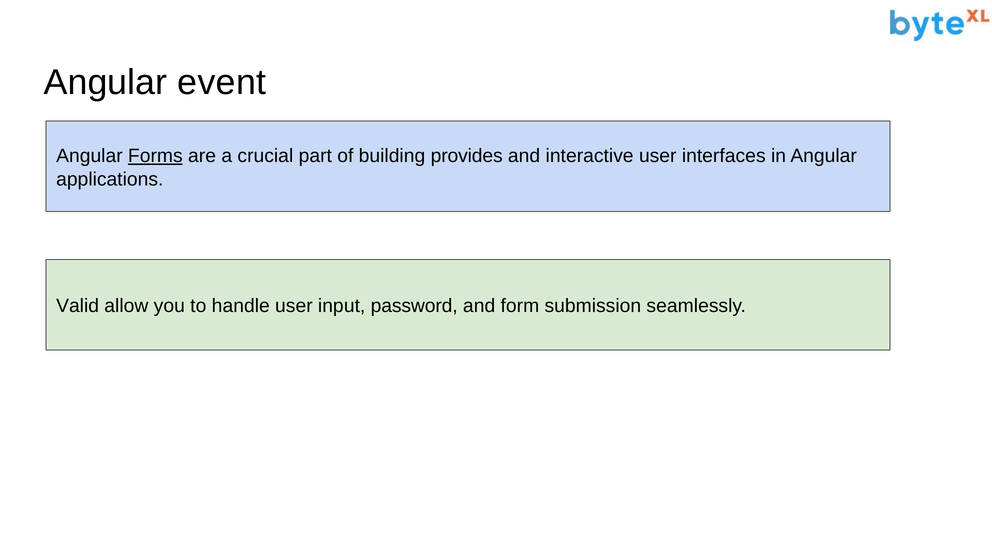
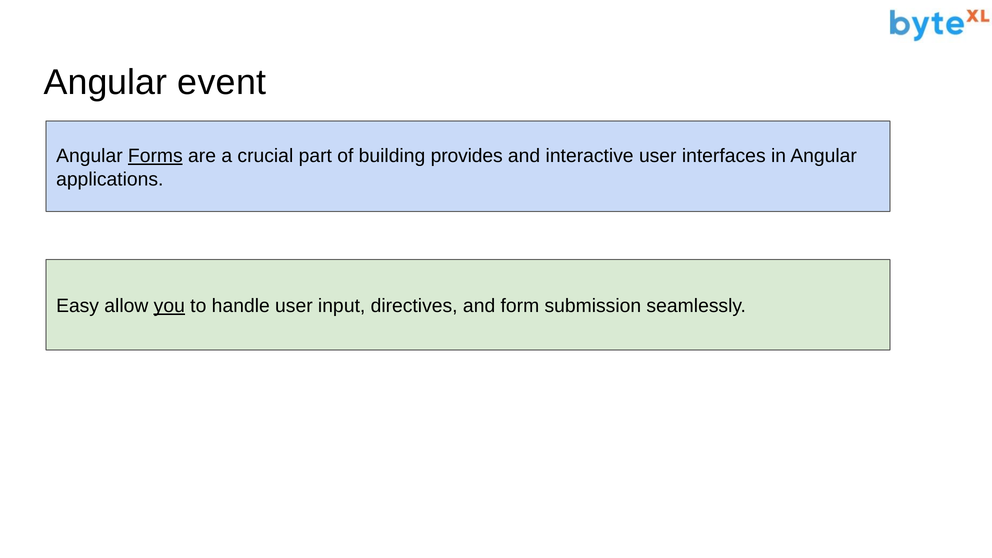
Valid: Valid -> Easy (78, 306)
you underline: none -> present (169, 306)
password: password -> directives (414, 306)
